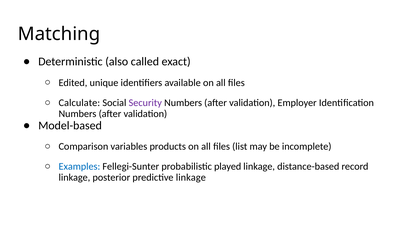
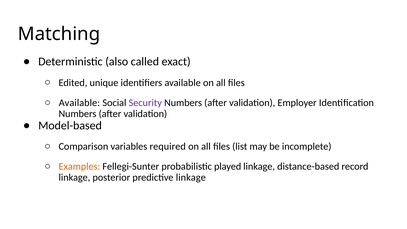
Calculate: Calculate -> Available (79, 103)
products: products -> required (168, 147)
Examples colour: blue -> orange (79, 167)
